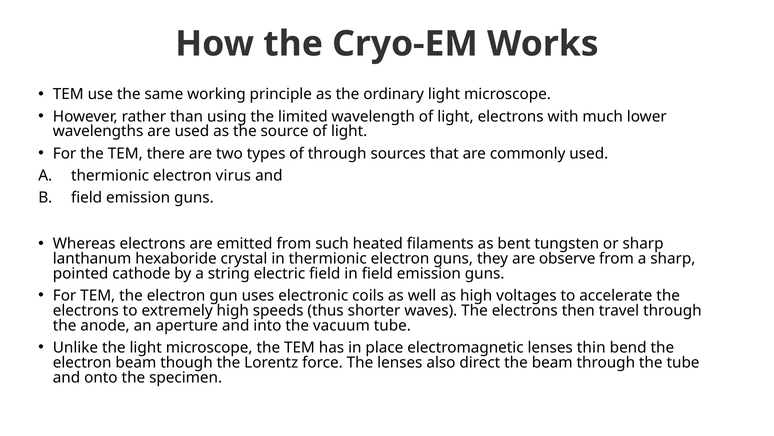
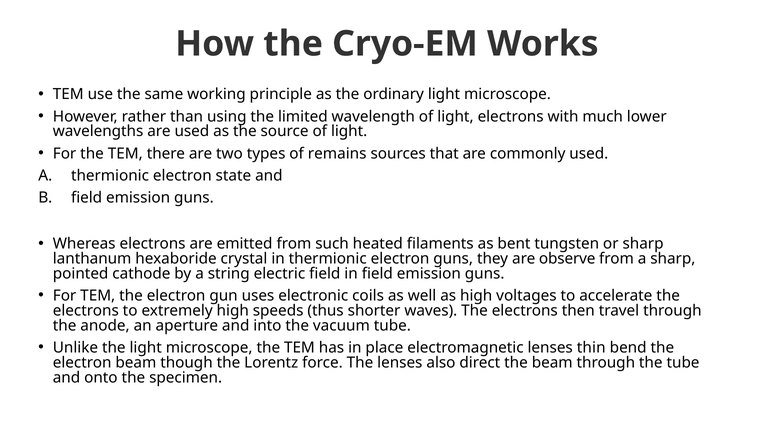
of through: through -> remains (337, 153)
virus: virus -> state (233, 175)
